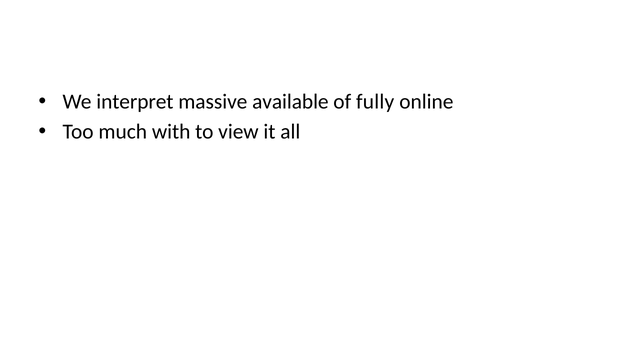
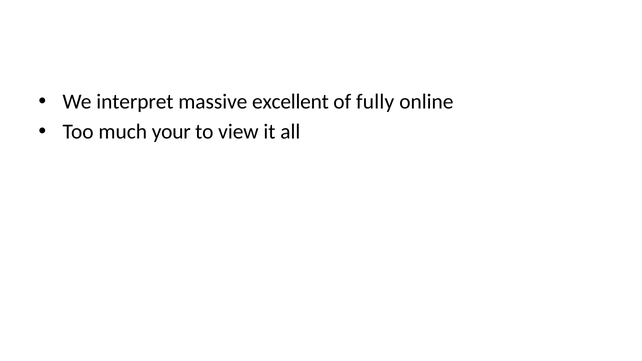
available: available -> excellent (290, 102)
with: with -> your (171, 132)
